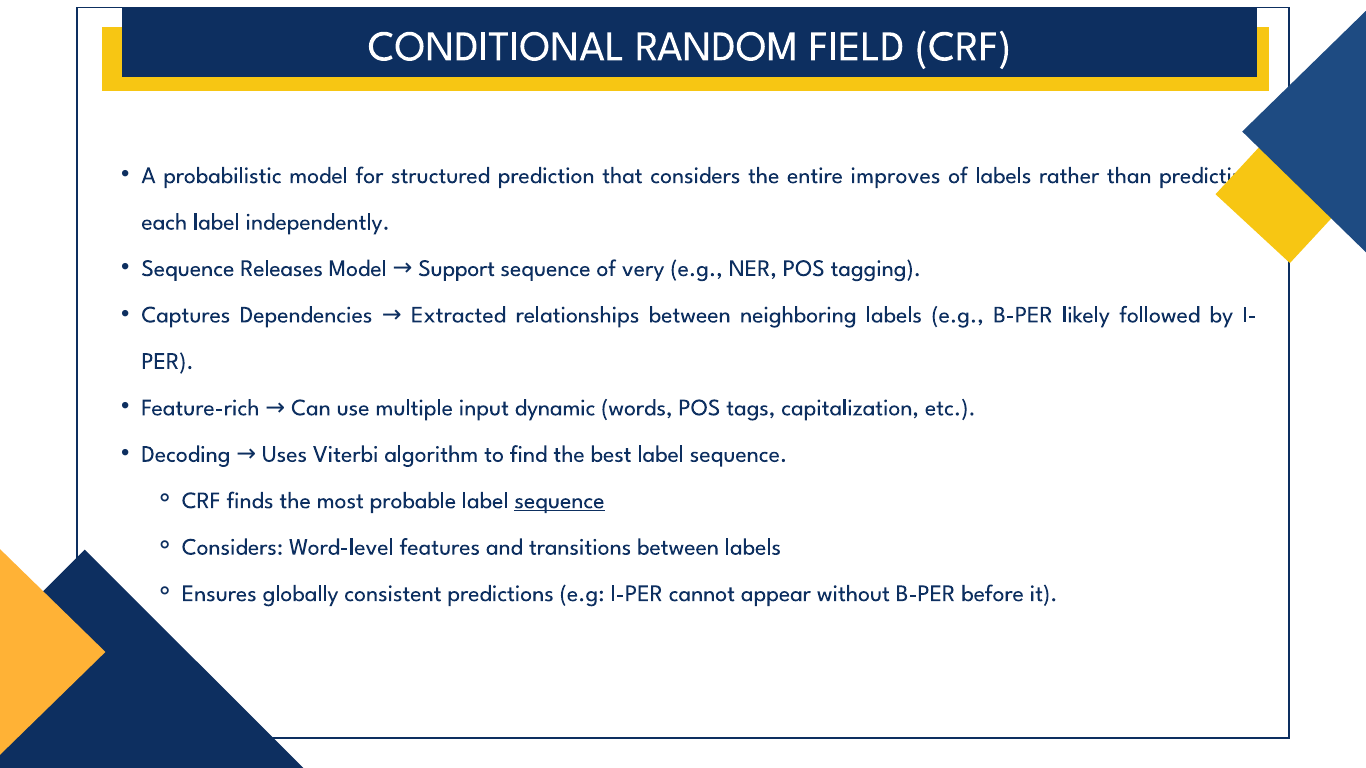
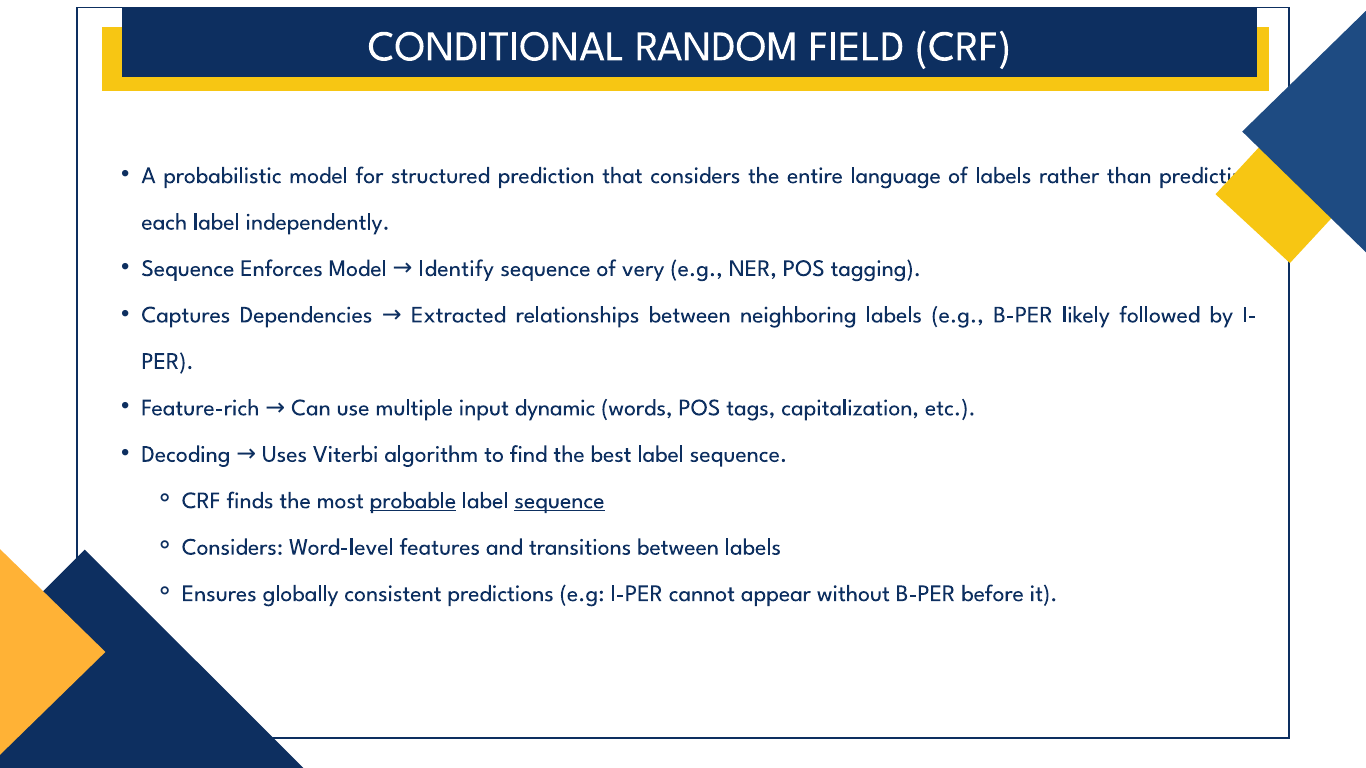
improves: improves -> language (896, 175)
Releases: Releases -> Enforces (282, 268)
Support: Support -> Identify (456, 268)
probable underline: none -> present (413, 501)
